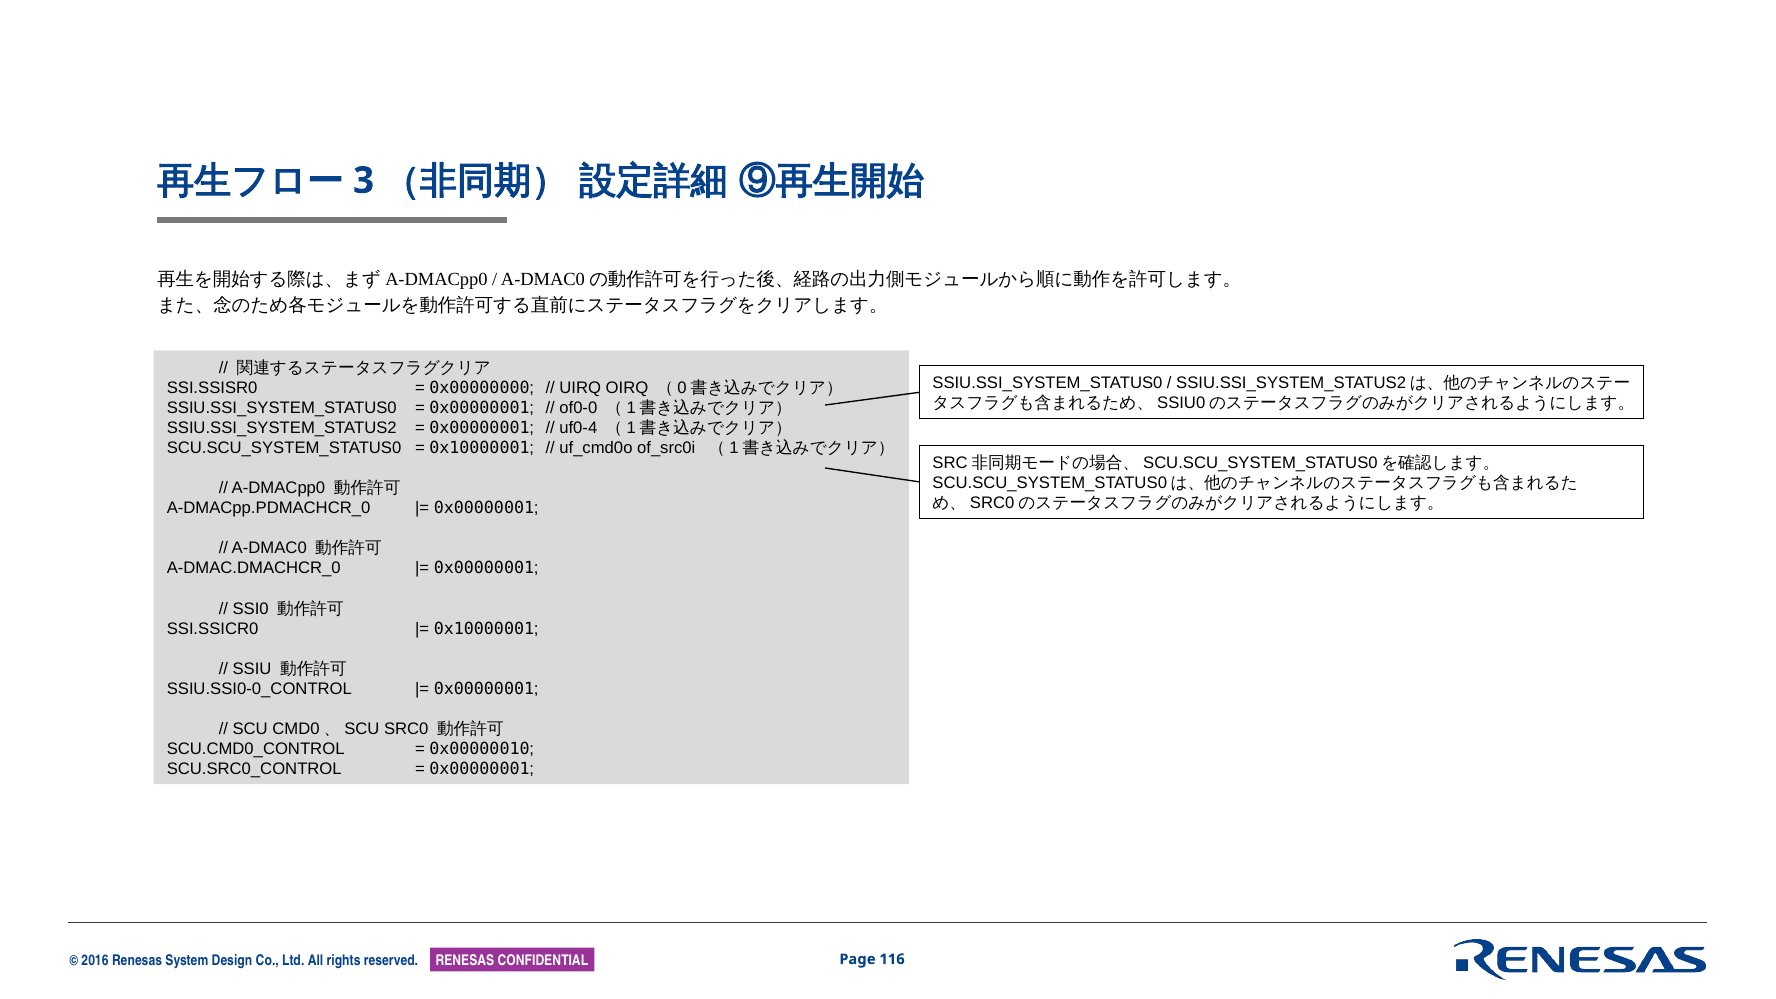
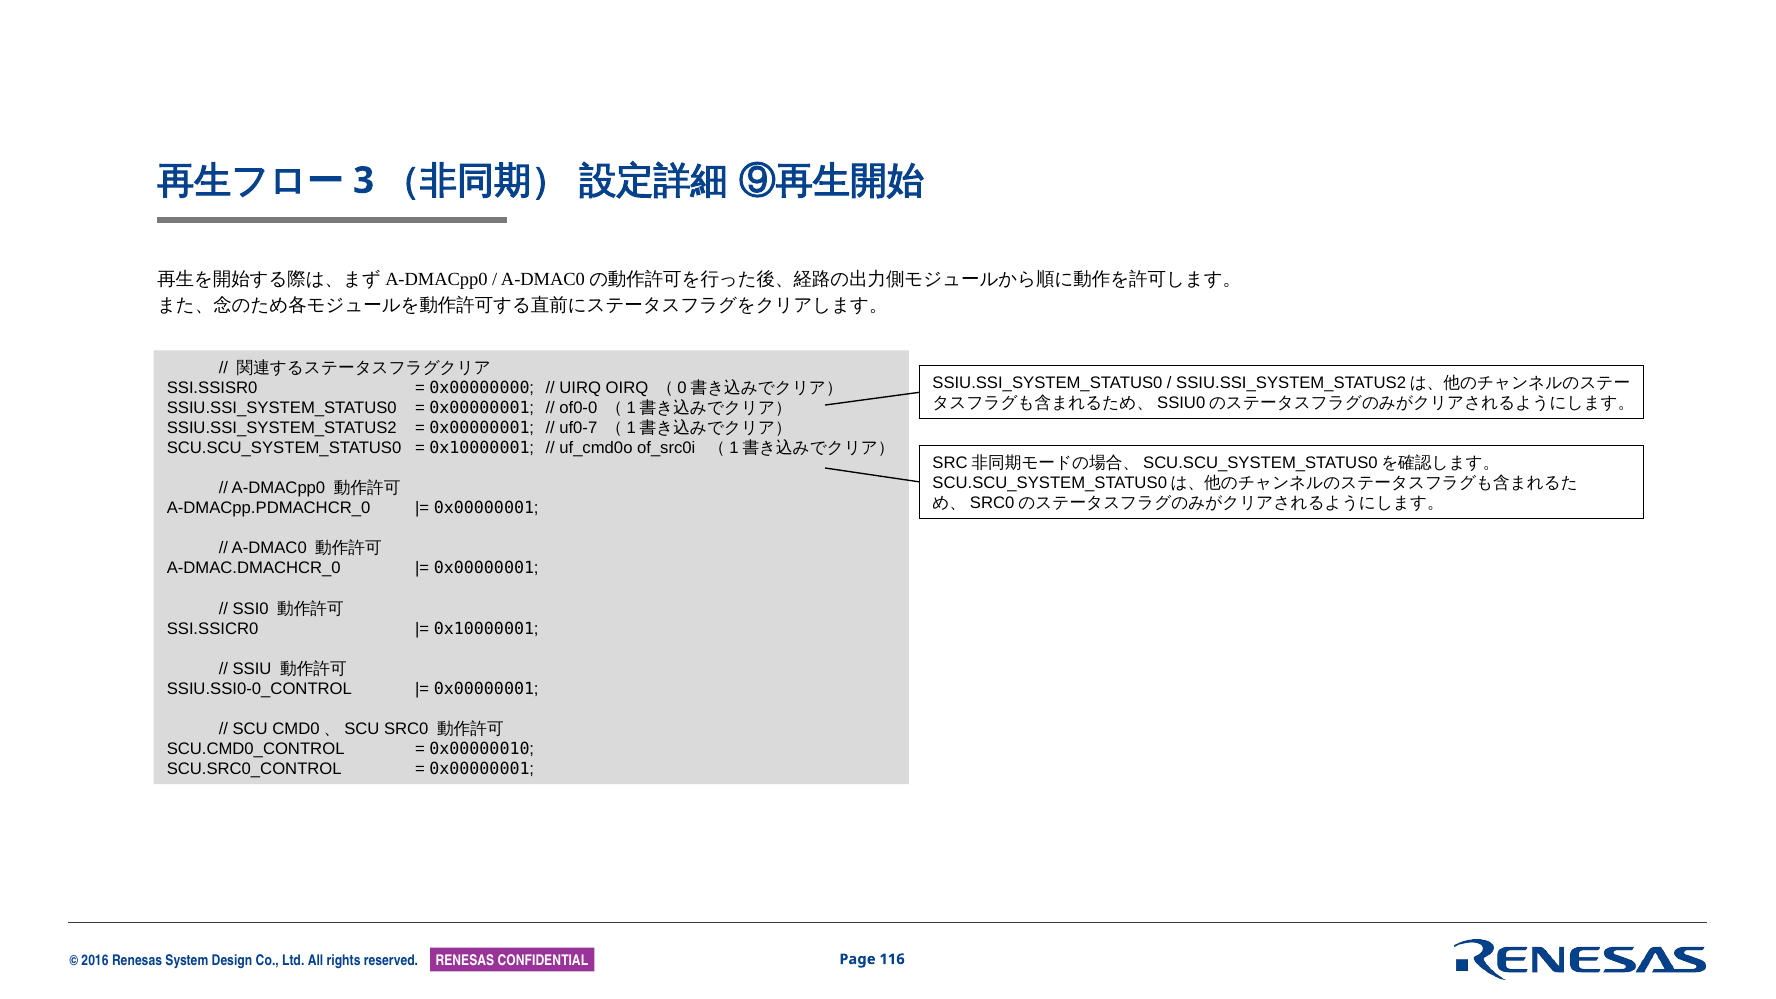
uf0-4: uf0-4 -> uf0-7 (578, 428)
